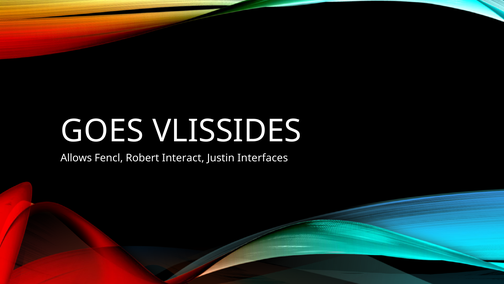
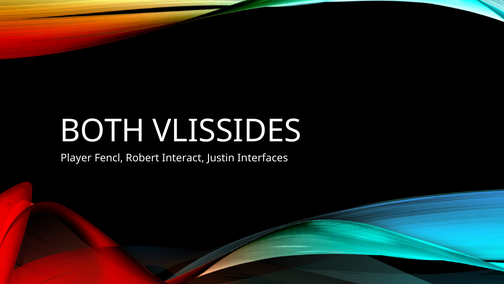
GOES: GOES -> BOTH (102, 131)
Allows: Allows -> Player (76, 158)
